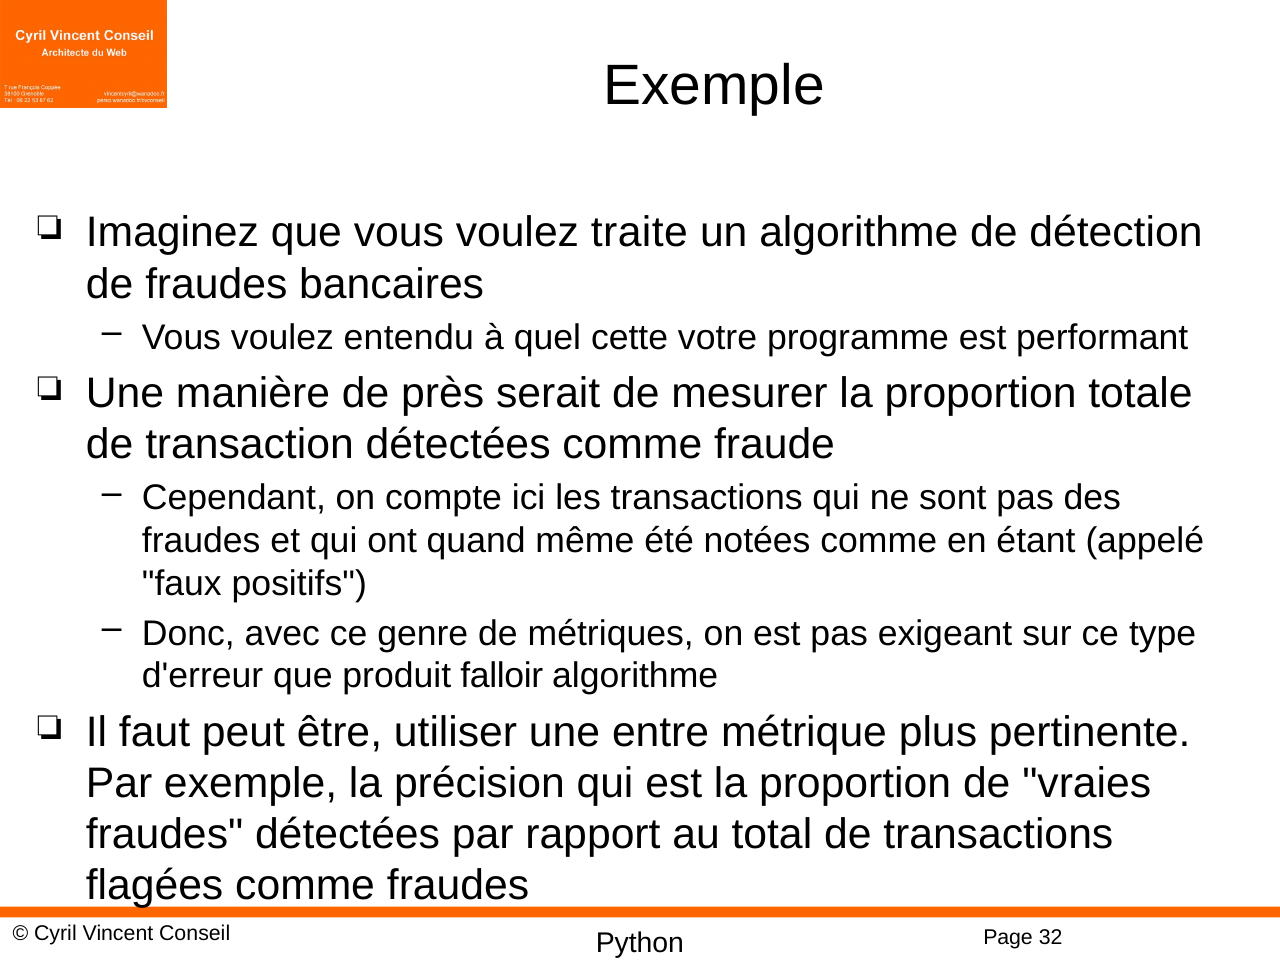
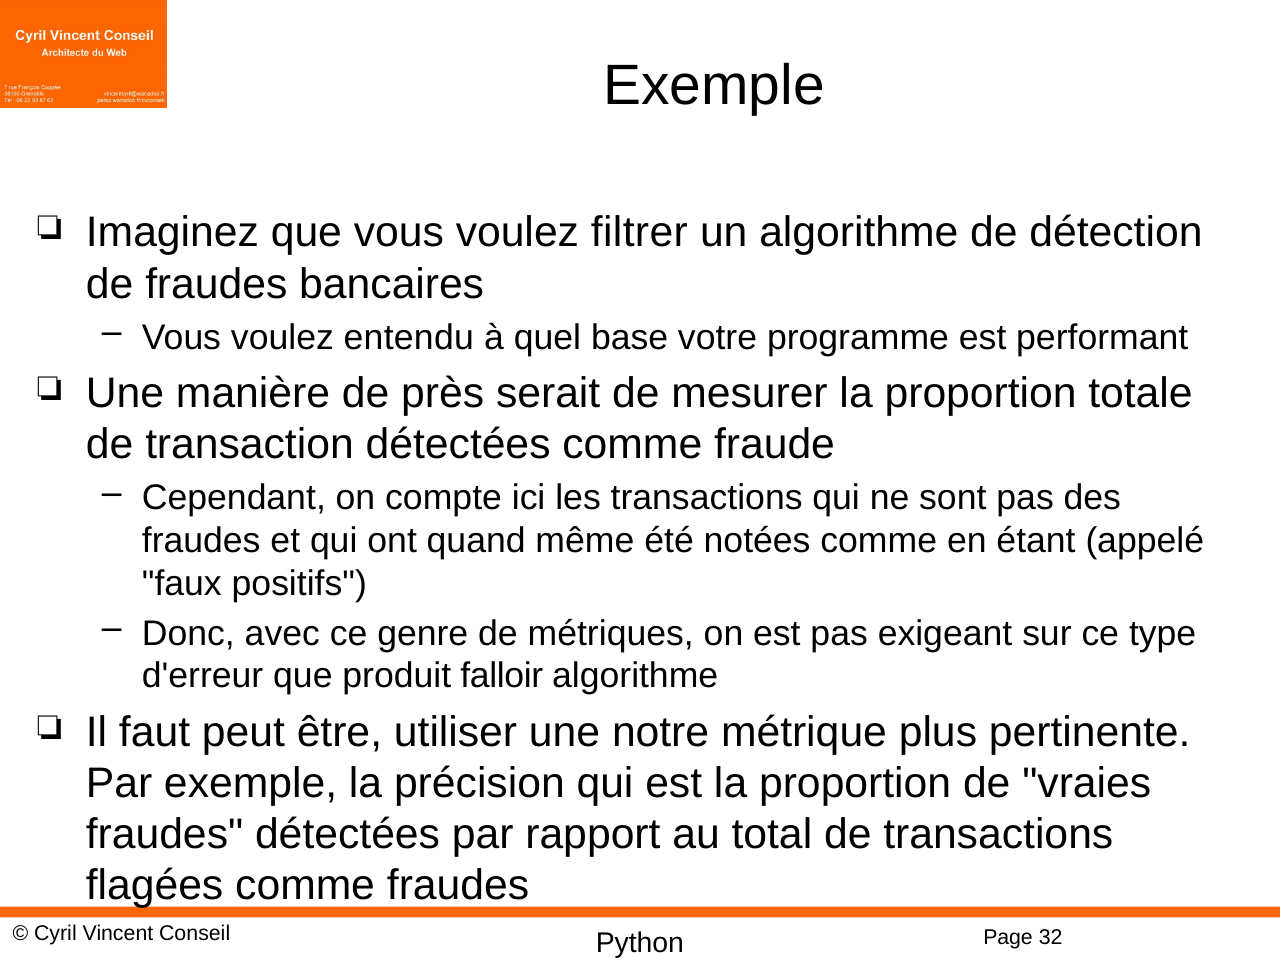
traite: traite -> filtrer (639, 233)
cette: cette -> base (630, 337)
entre: entre -> notre (661, 732)
